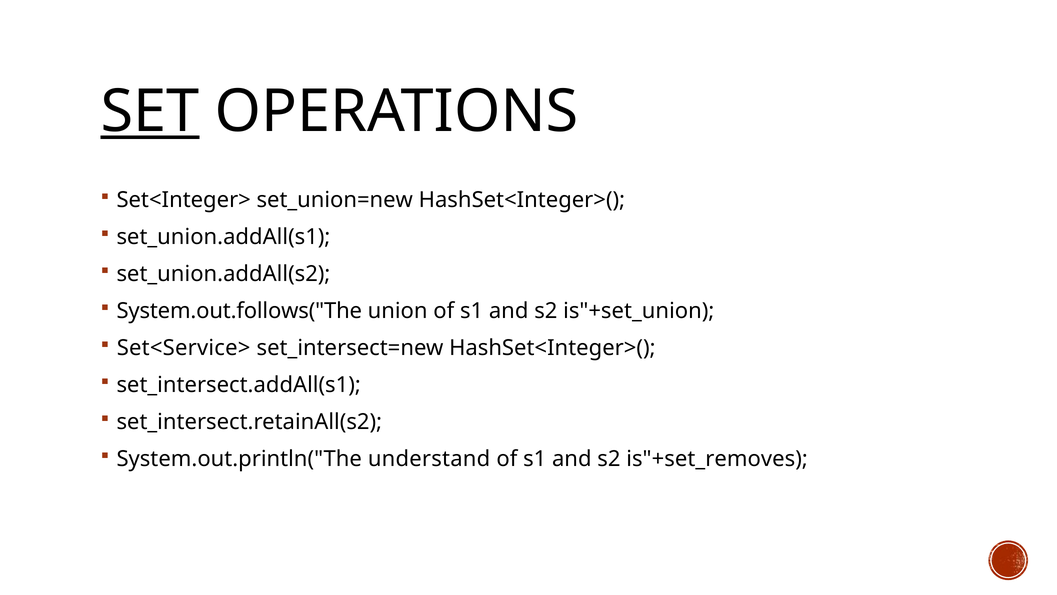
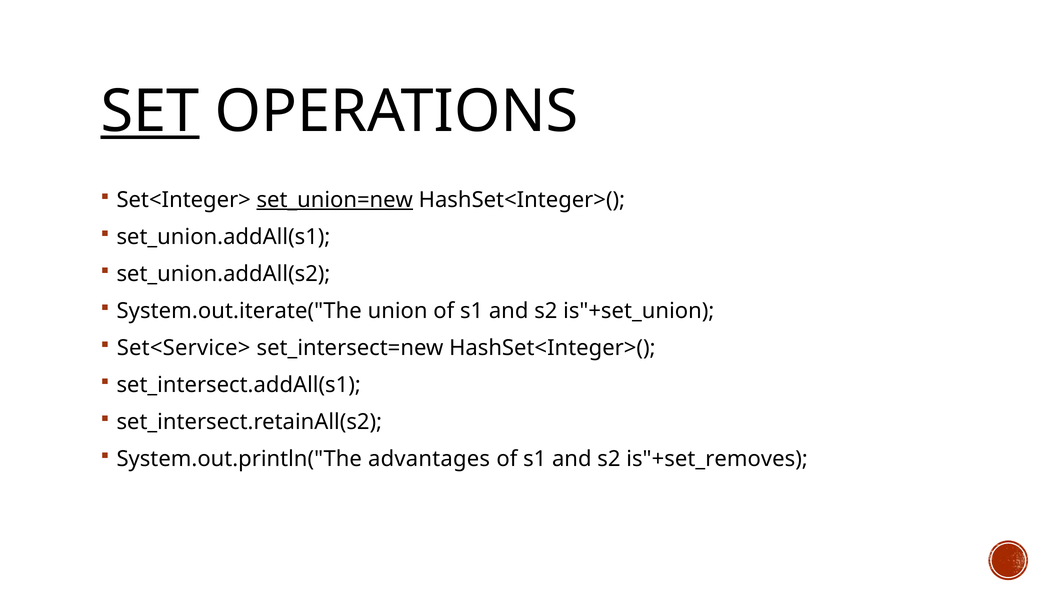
set_union=new underline: none -> present (335, 200)
System.out.follows("The: System.out.follows("The -> System.out.iterate("The (239, 311)
understand: understand -> advantages (429, 459)
